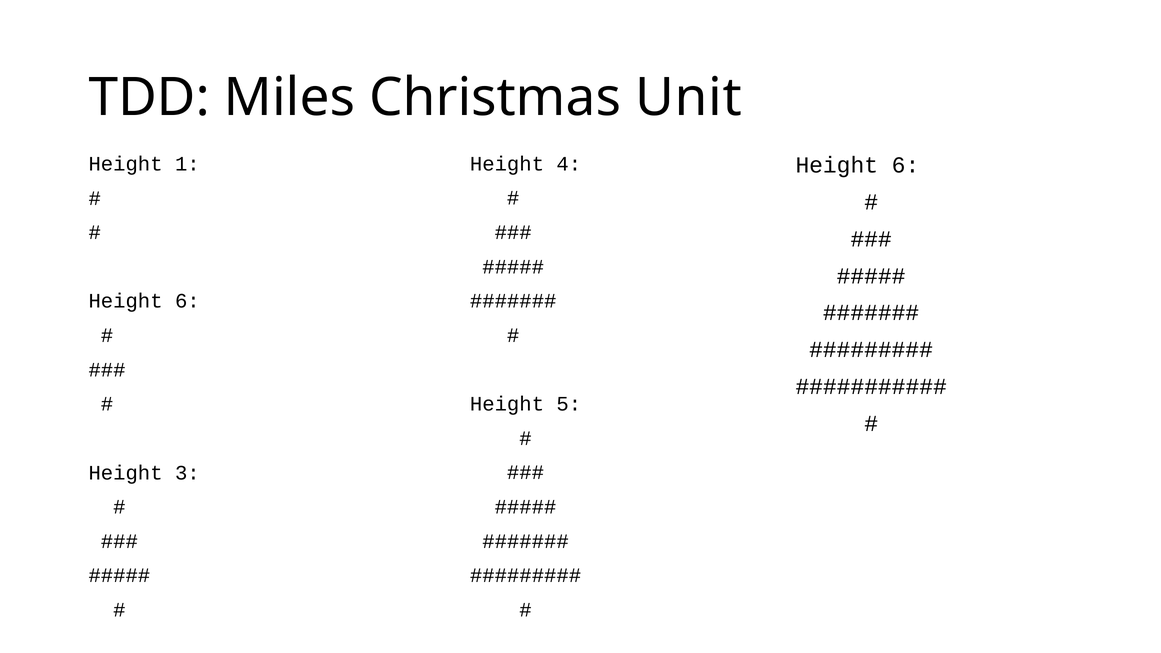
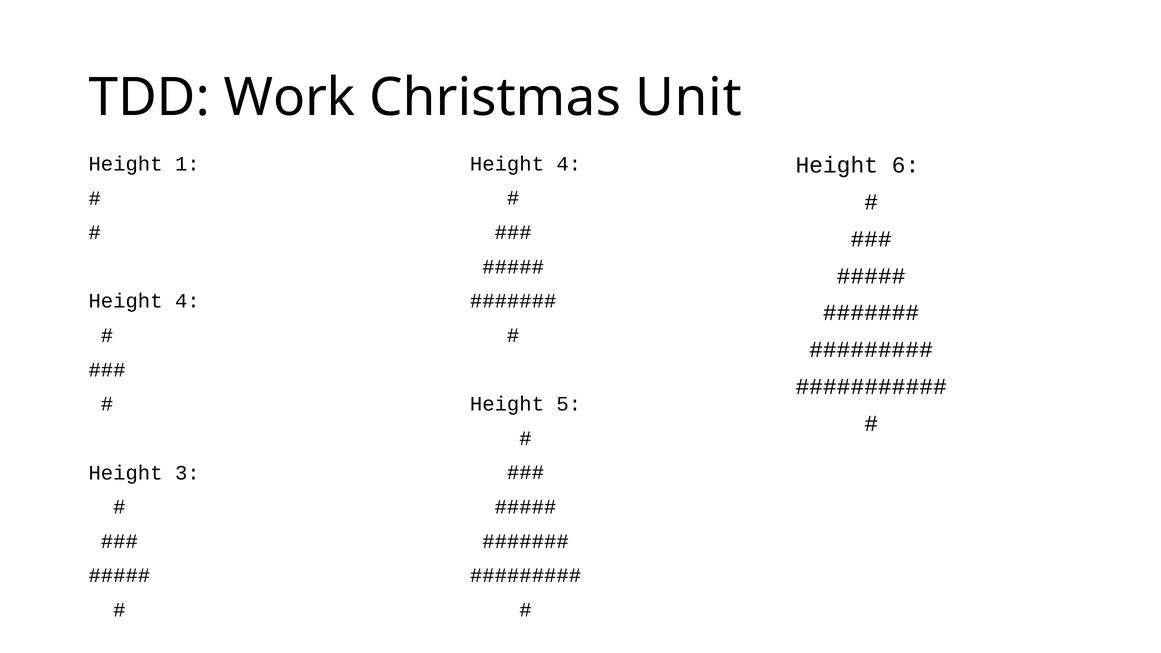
Miles: Miles -> Work (290, 98)
6: 6 -> 4 (187, 301)
